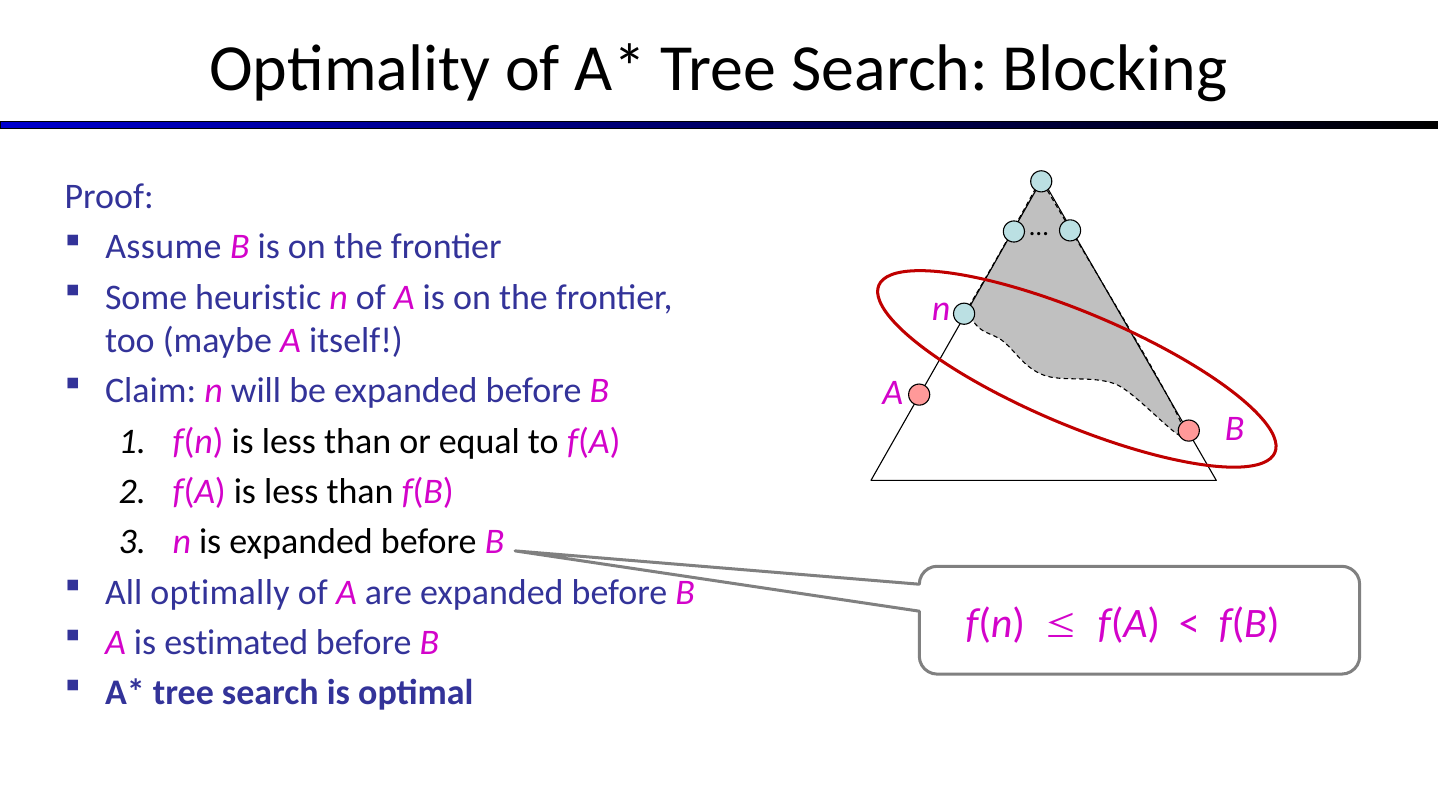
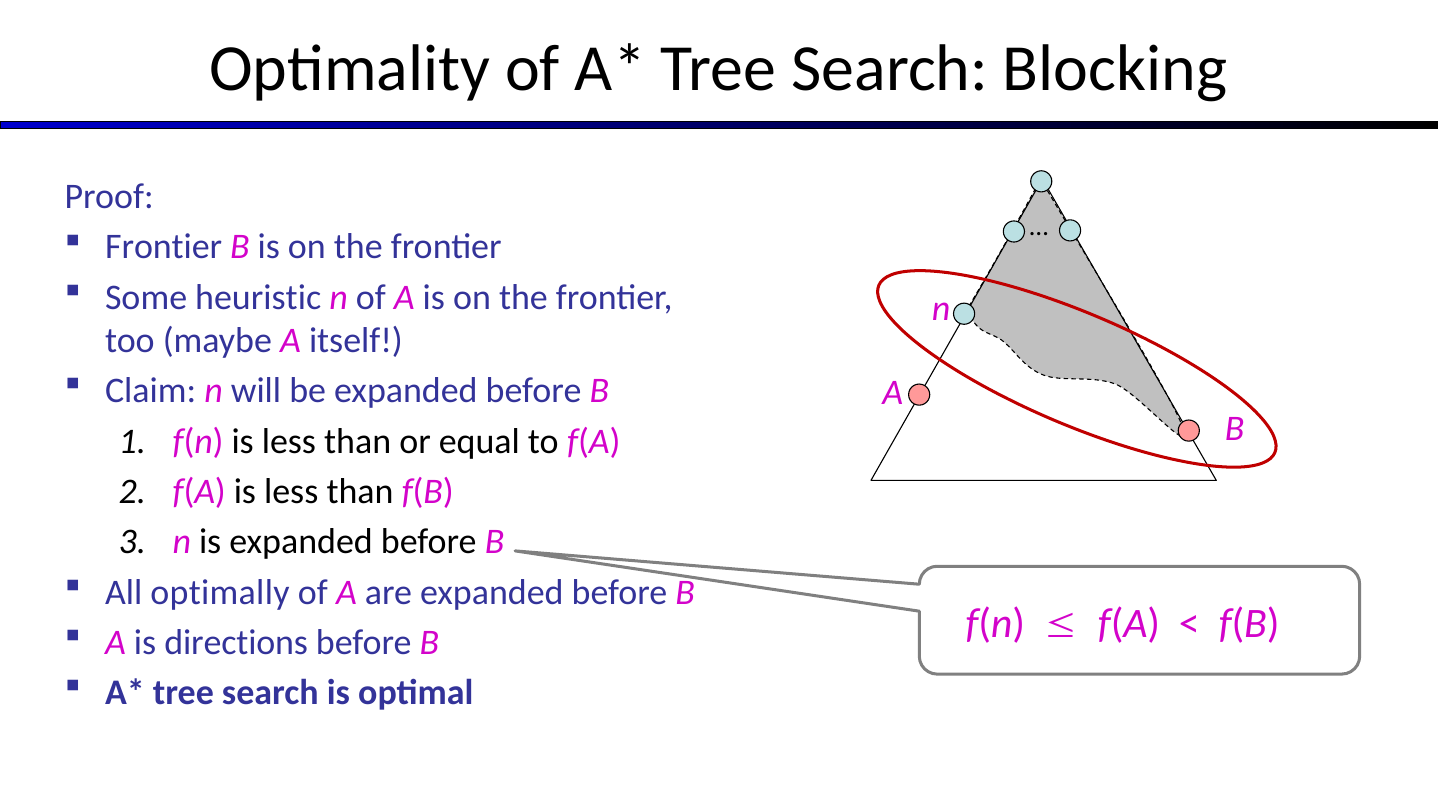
Assume: Assume -> Frontier (164, 247)
estimated: estimated -> directions (236, 642)
